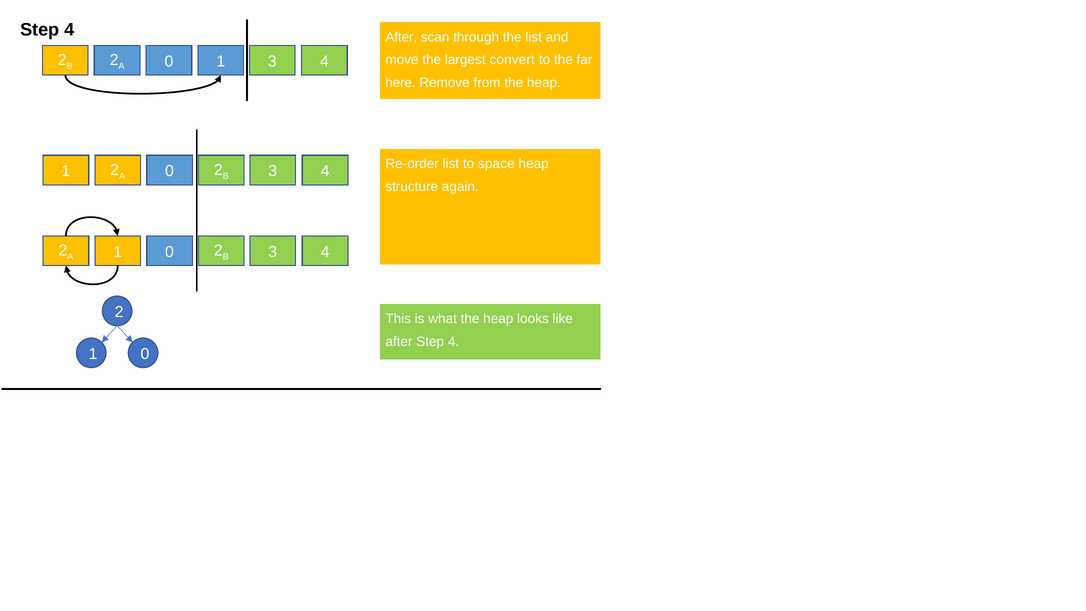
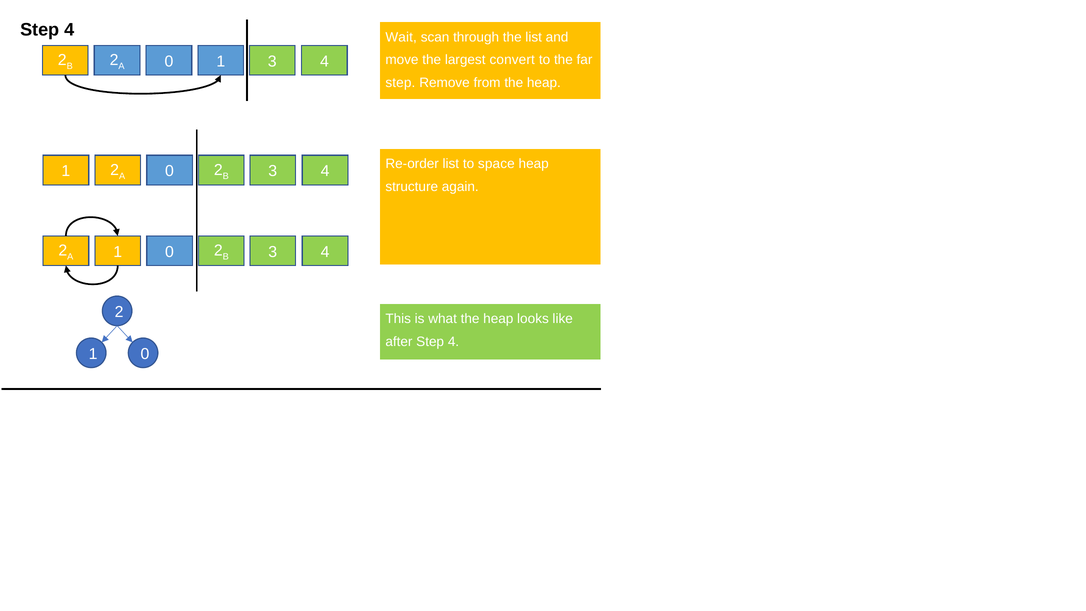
4 After: After -> Wait (401, 37)
here: here -> step (400, 83)
